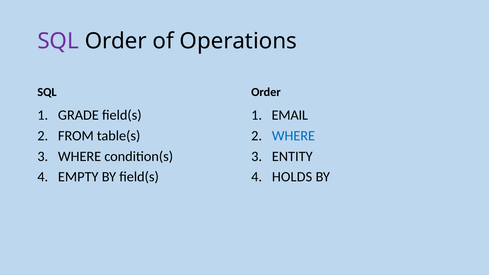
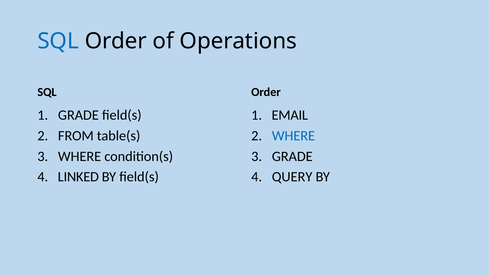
SQL colour: purple -> blue (58, 41)
ENTITY: ENTITY -> GRADE (292, 156)
EMPTY: EMPTY -> LINKED (78, 177)
HOLDS: HOLDS -> QUERY (292, 177)
